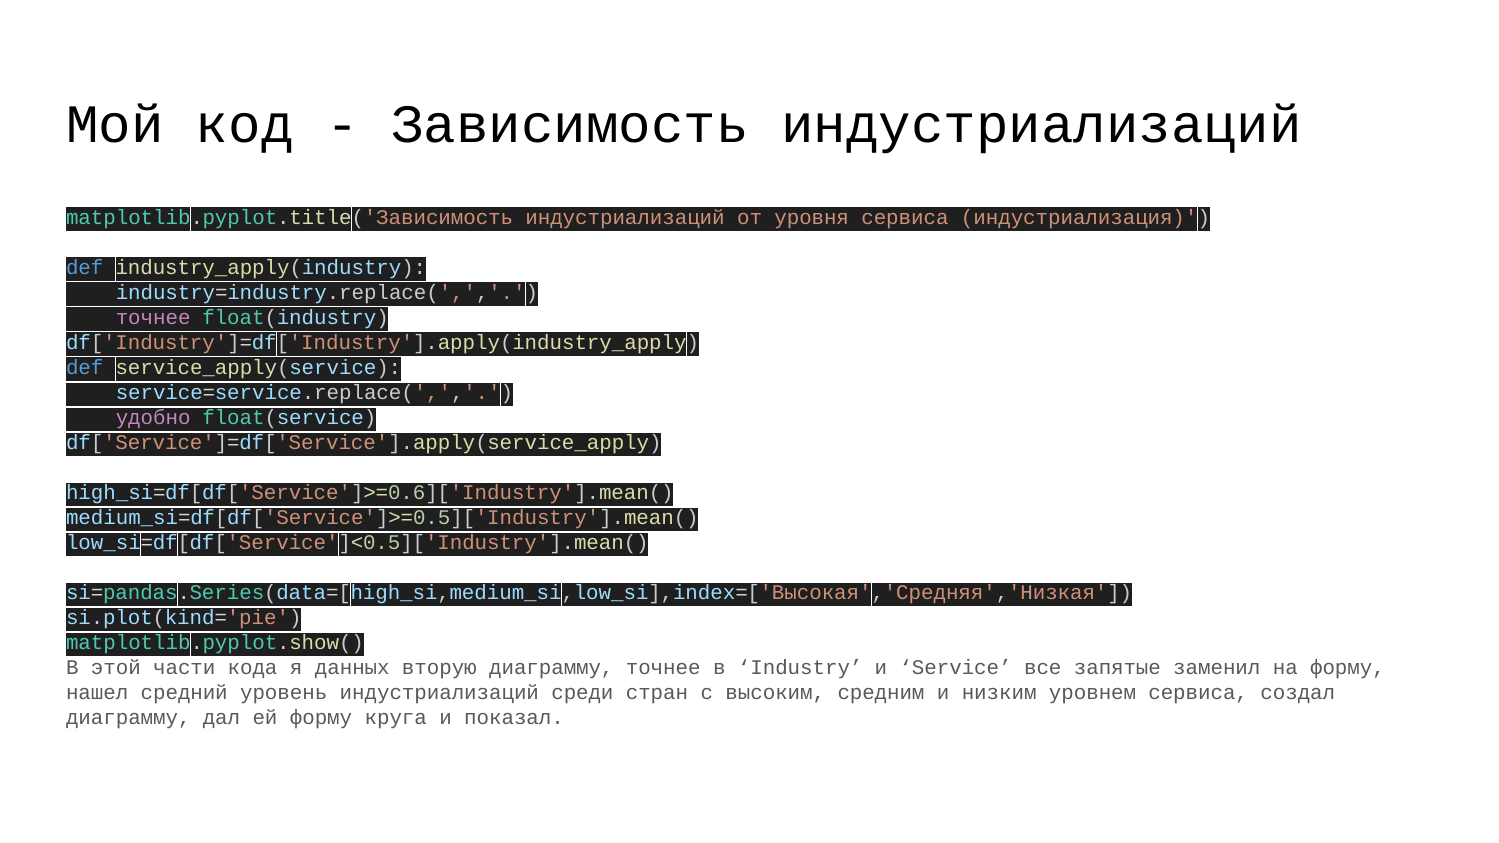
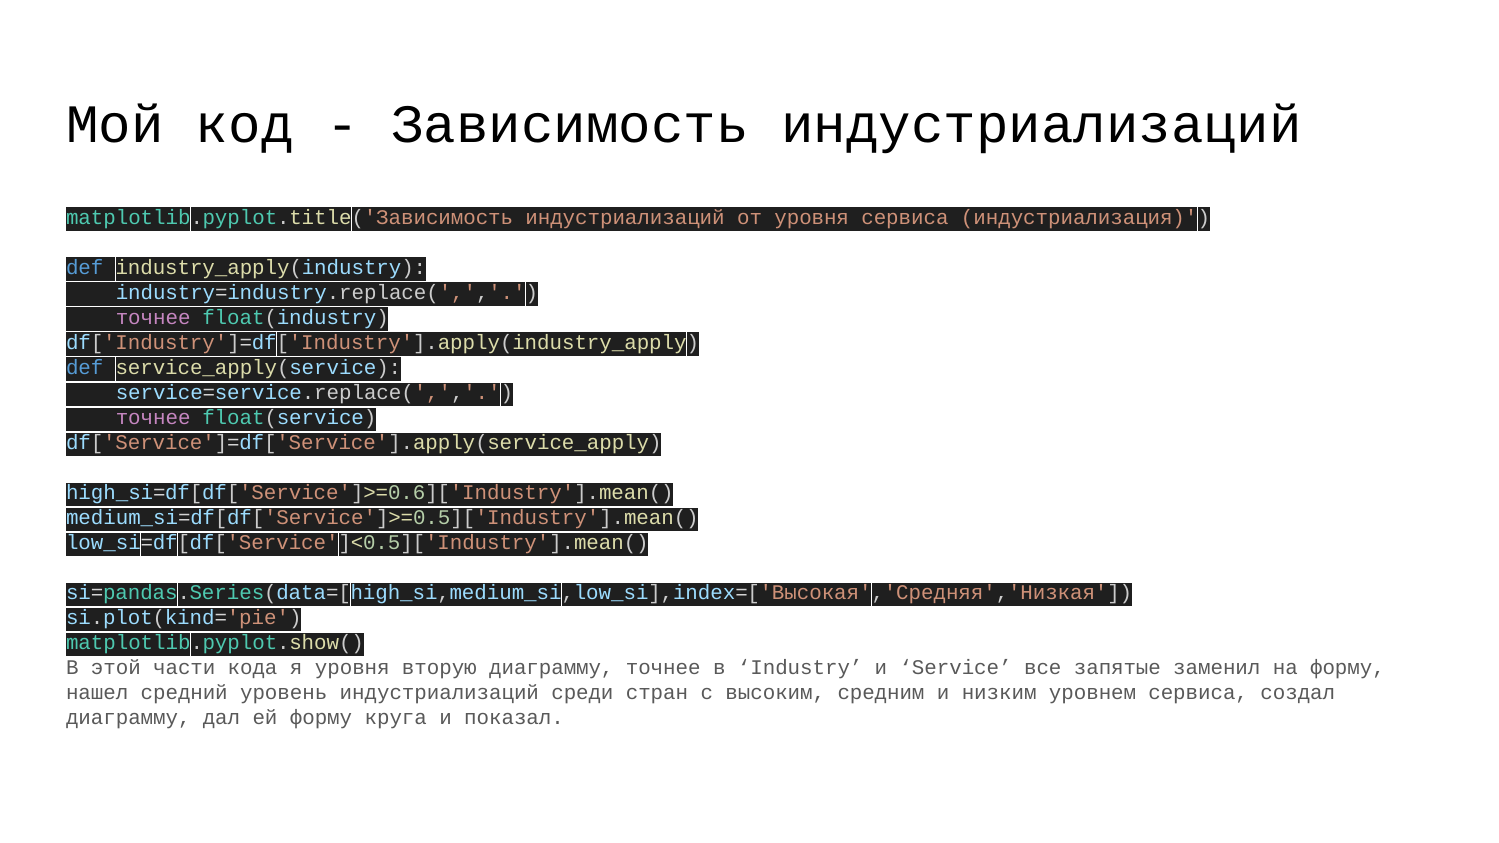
удобно: удобно -> точнее (153, 418)
я данных: данных -> уровня (352, 668)
